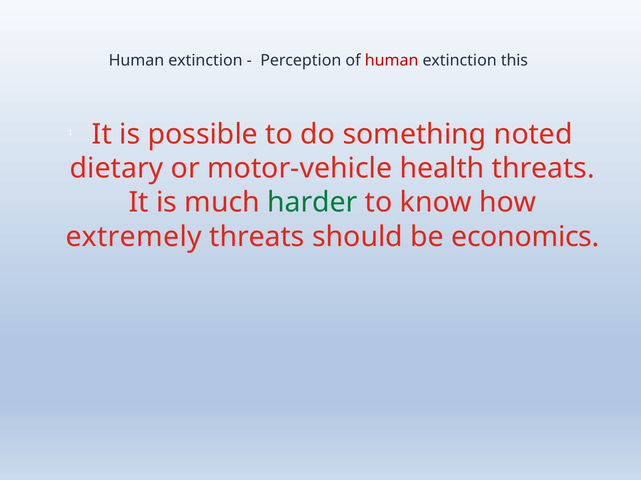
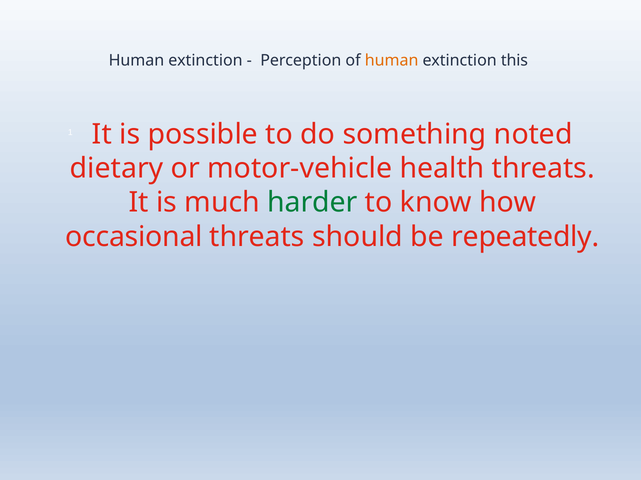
human colour: red -> orange (392, 60)
extremely: extremely -> occasional (134, 237)
economics: economics -> repeatedly (525, 237)
